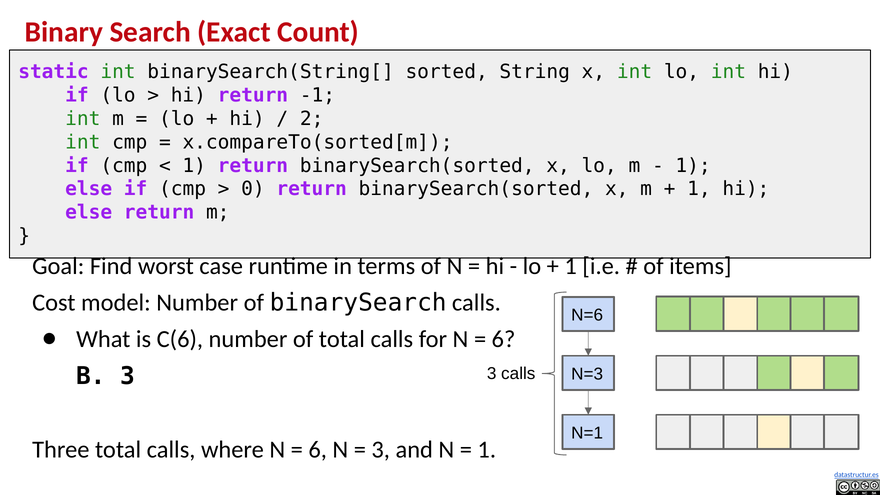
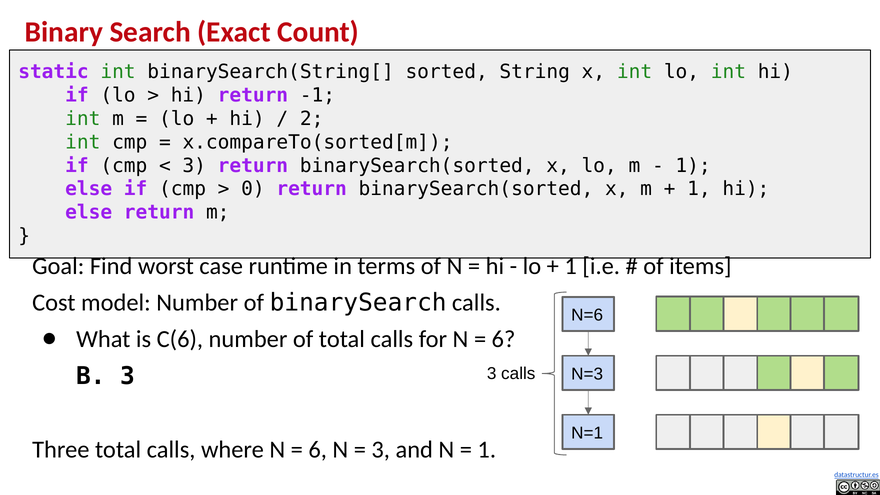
1: 1 -> 3 (194, 166)
